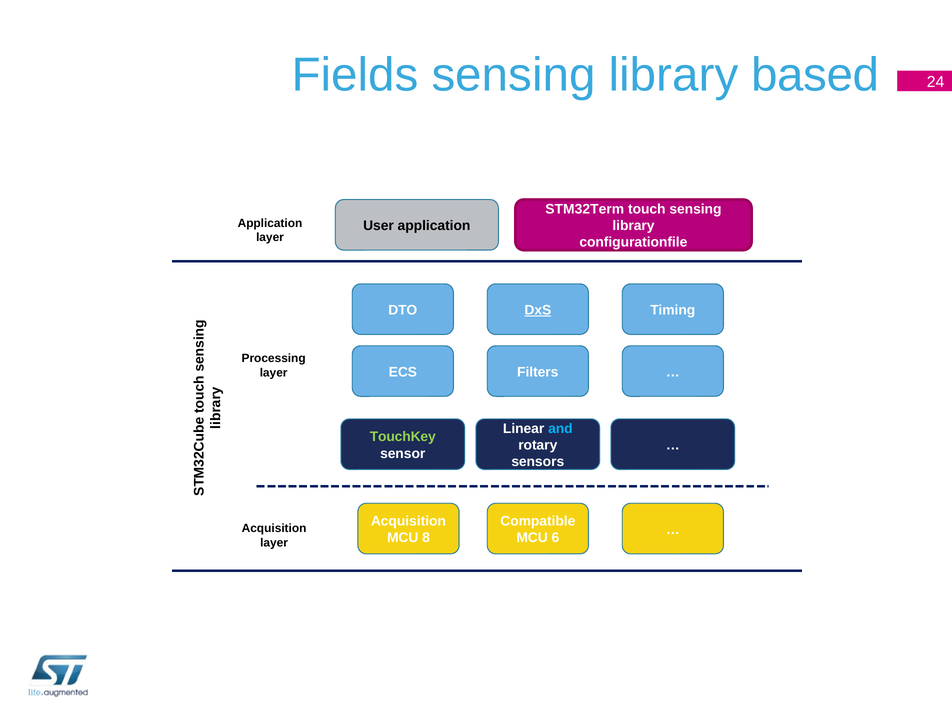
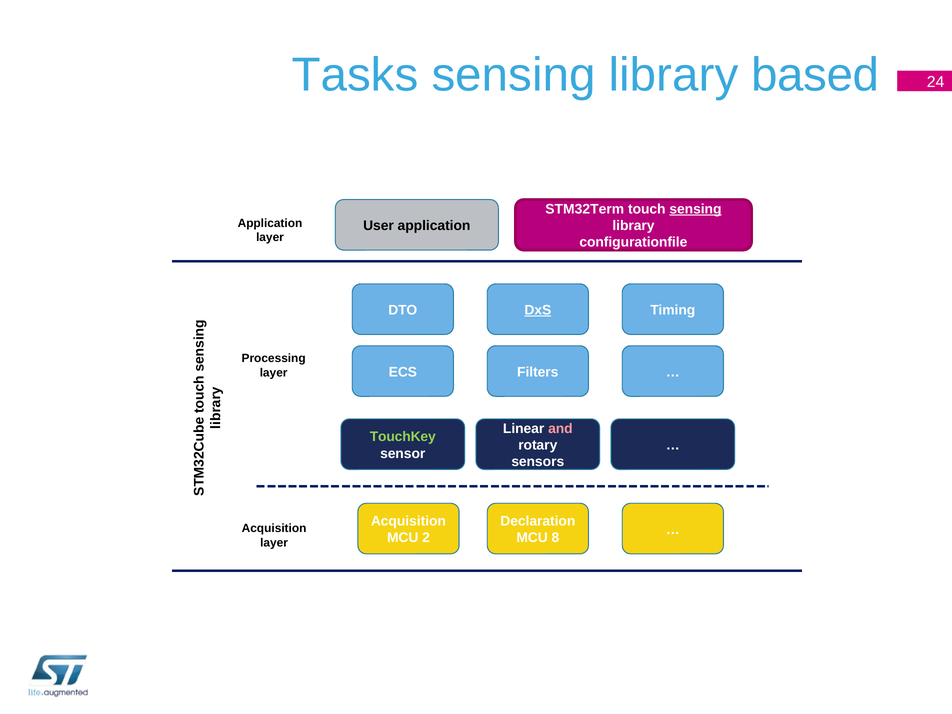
Fields: Fields -> Tasks (355, 75)
sensing underline: none -> present (695, 209)
and colour: light blue -> pink (560, 429)
Compatible: Compatible -> Declaration (538, 521)
MCU 8: 8 -> 2 (426, 538)
6: 6 -> 8 (555, 538)
